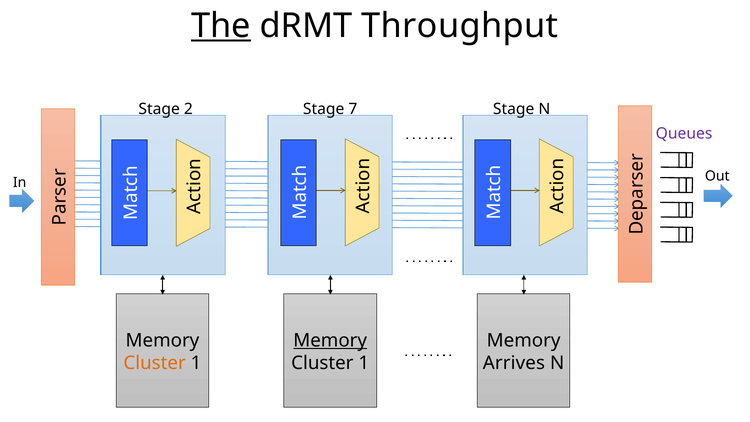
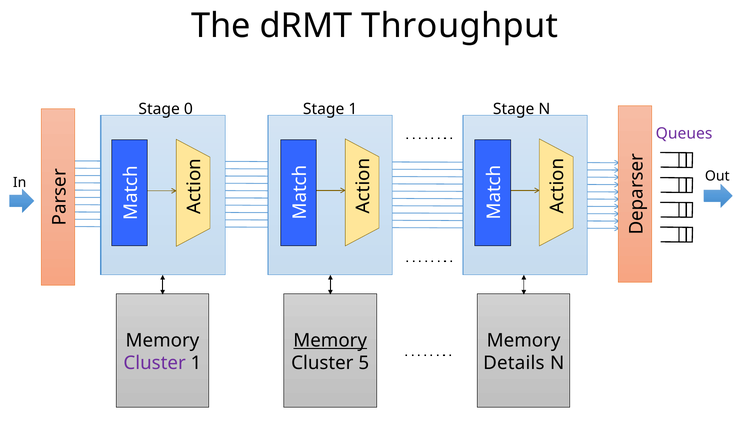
The underline: present -> none (221, 26)
2: 2 -> 0 (188, 109)
Stage 7: 7 -> 1 (353, 109)
Cluster colour: orange -> purple (155, 363)
1: 1 -> 5 (364, 363)
Arrives: Arrives -> Details (514, 363)
